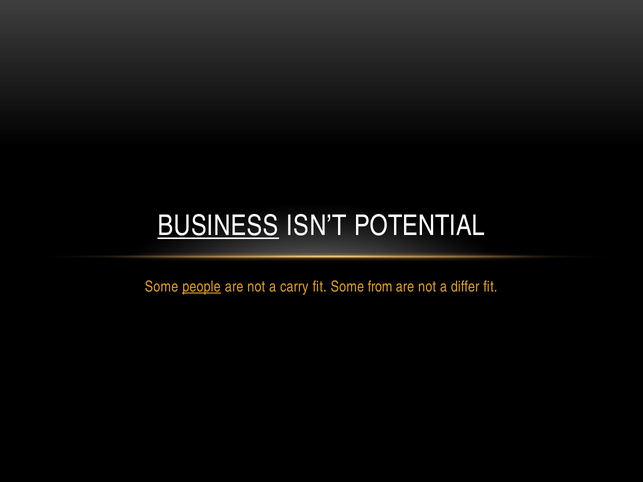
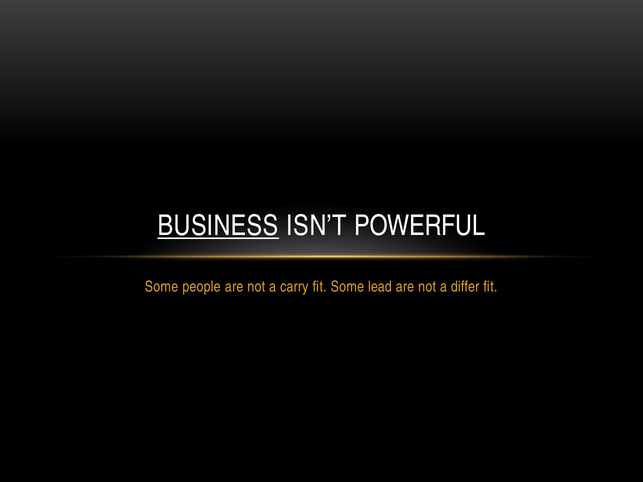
POTENTIAL: POTENTIAL -> POWERFUL (420, 226)
people underline: present -> none (201, 287)
from: from -> lead (380, 287)
